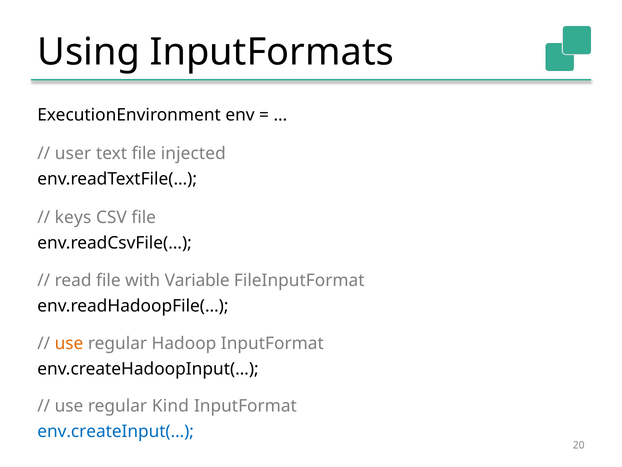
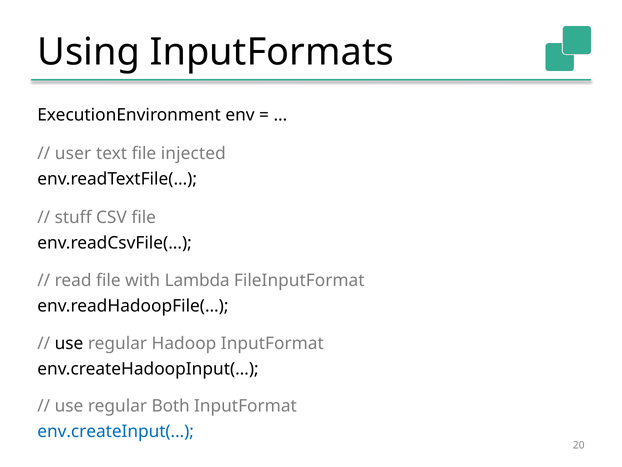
keys: keys -> stuff (73, 217)
Variable: Variable -> Lambda (197, 280)
use colour: orange -> black (69, 343)
Kind: Kind -> Both (171, 406)
